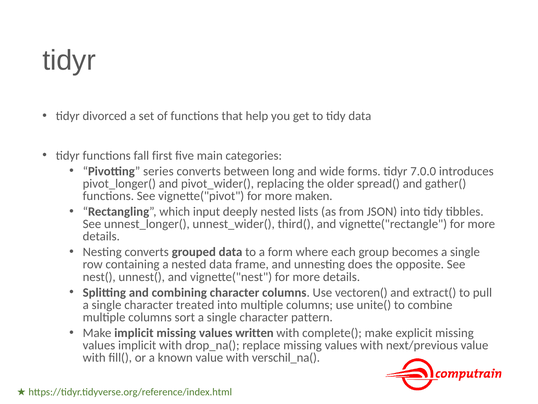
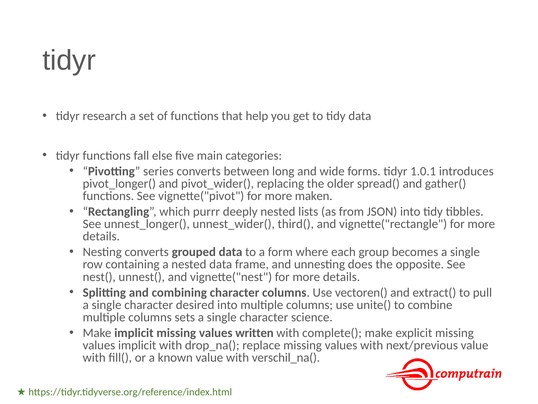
divorced: divorced -> research (105, 116)
first: first -> else (162, 155)
7.0.0: 7.0.0 -> 1.0.1 (423, 171)
input: input -> purrr (206, 211)
treated: treated -> desired (195, 305)
sort: sort -> sets (185, 317)
pattern: pattern -> science (312, 317)
